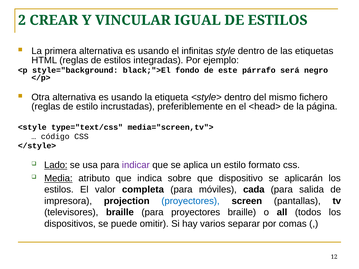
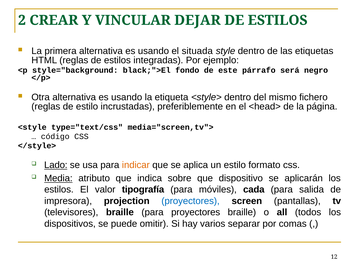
IGUAL: IGUAL -> DEJAR (197, 20)
infinitas: infinitas -> situada (197, 51)
indicar colour: purple -> orange (136, 165)
completa: completa -> tipografía (143, 190)
